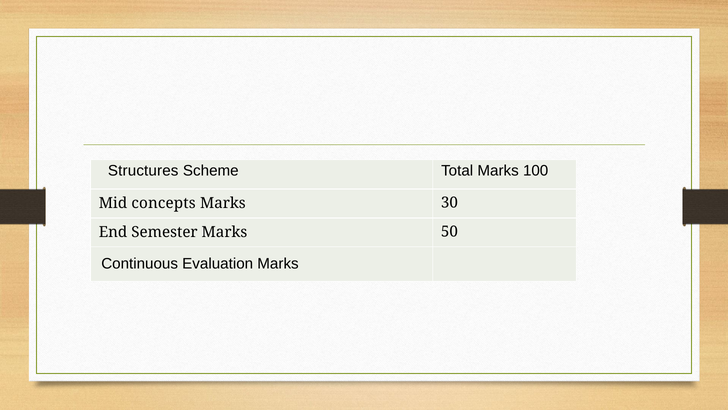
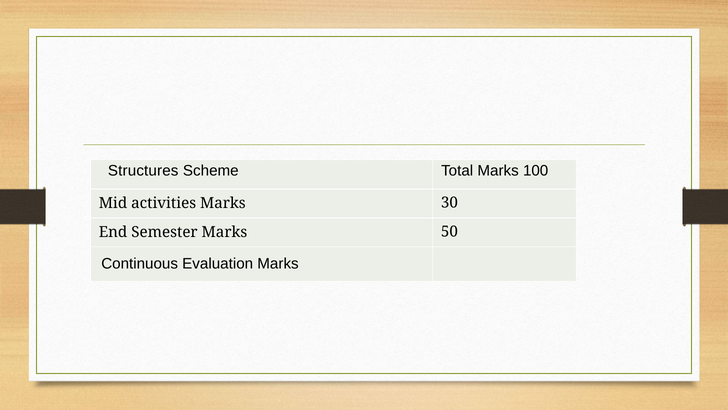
concepts: concepts -> activities (164, 203)
